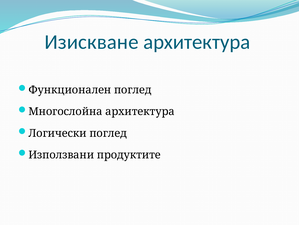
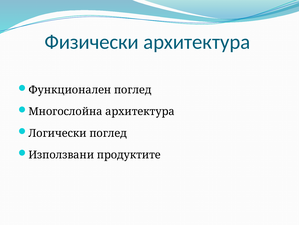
Изискване: Изискване -> Физически (92, 42)
